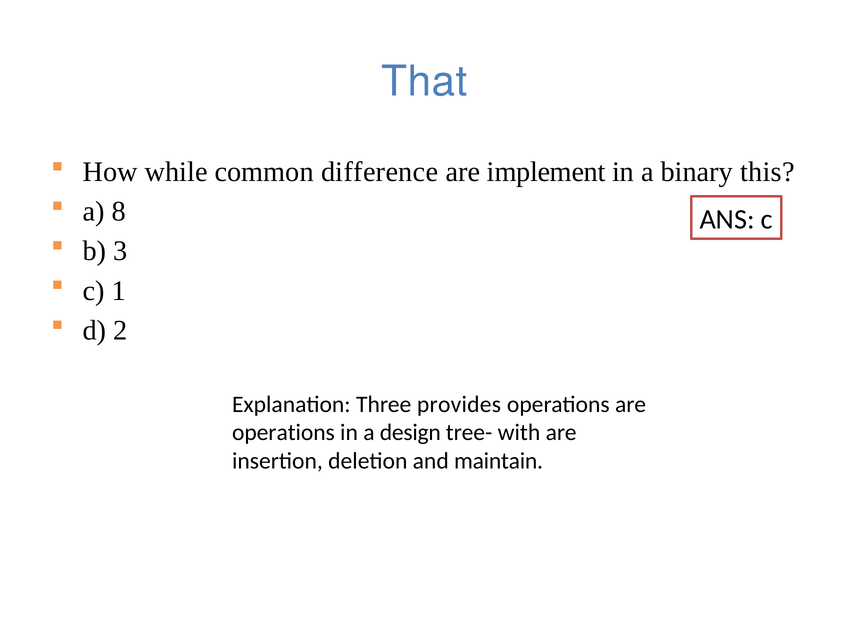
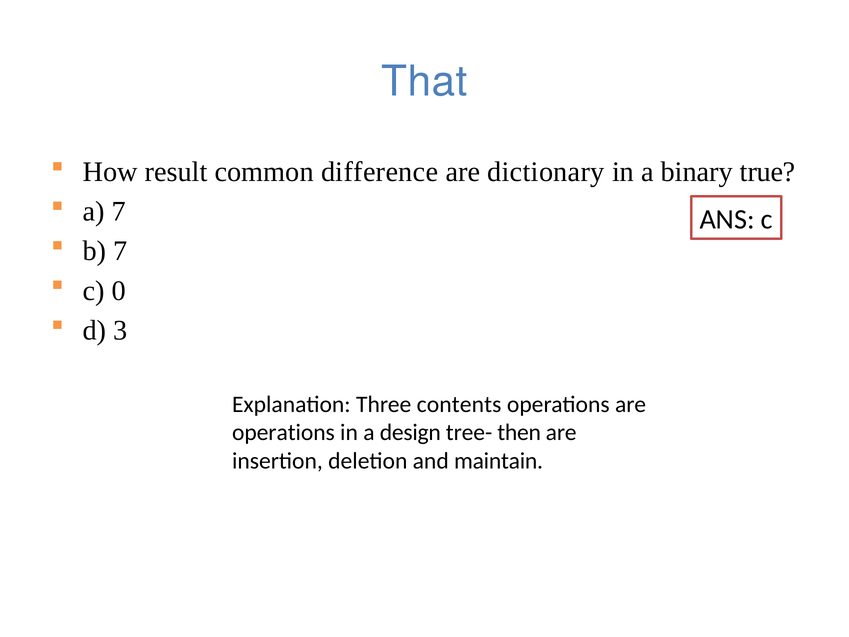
while: while -> result (176, 172)
implement: implement -> dictionary (546, 172)
this: this -> true (768, 172)
a 8: 8 -> 7 (119, 211)
b 3: 3 -> 7 (120, 251)
1: 1 -> 0 (119, 291)
2: 2 -> 3 (120, 330)
provides: provides -> contents (459, 404)
with: with -> then (519, 433)
